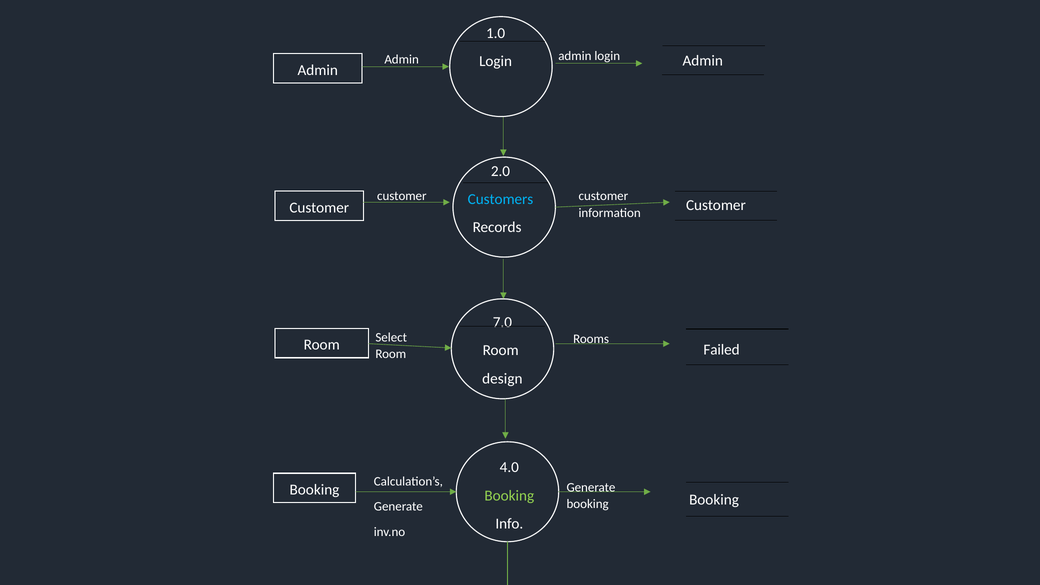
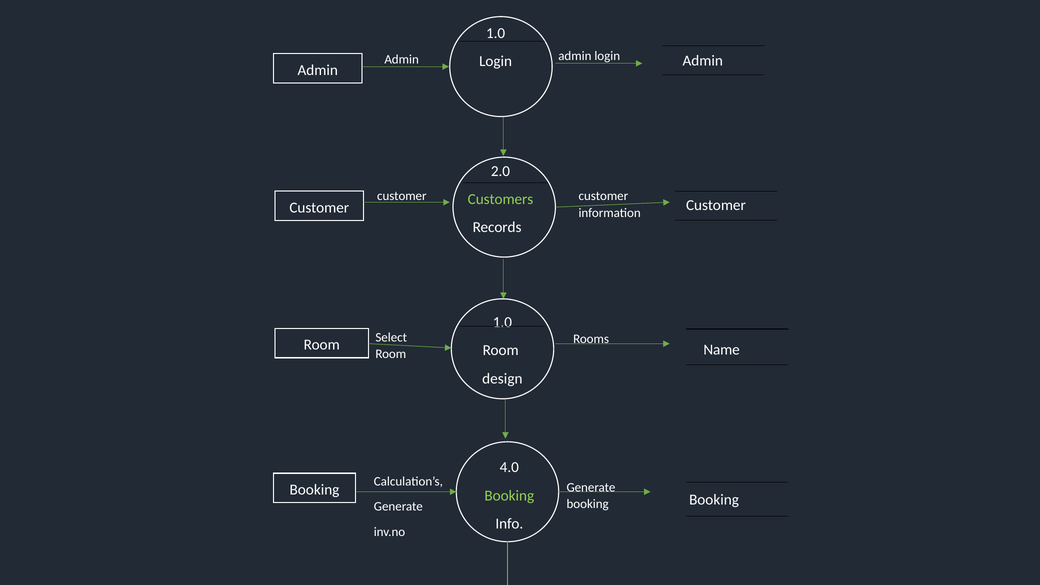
Customers colour: light blue -> light green (501, 199)
7.0: 7.0 -> 1.0 (502, 322)
Failed: Failed -> Name (722, 349)
